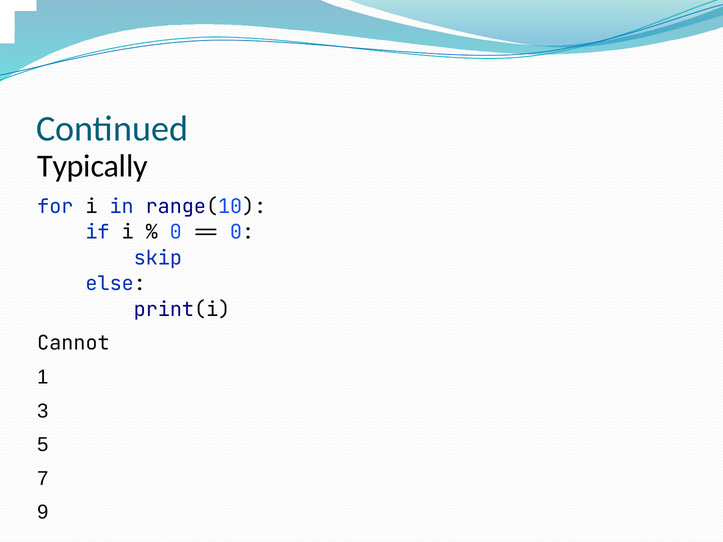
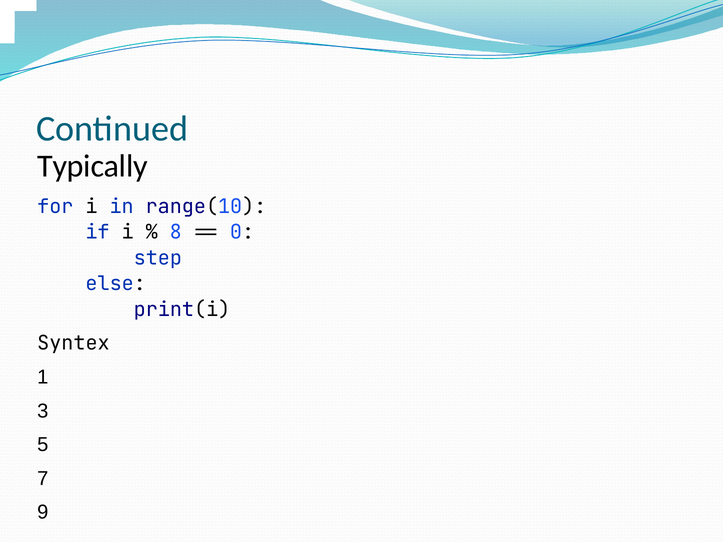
0: 0 -> 8 (176, 232)
skip: skip -> step (158, 258)
Cannot: Cannot -> Syntex (73, 344)
